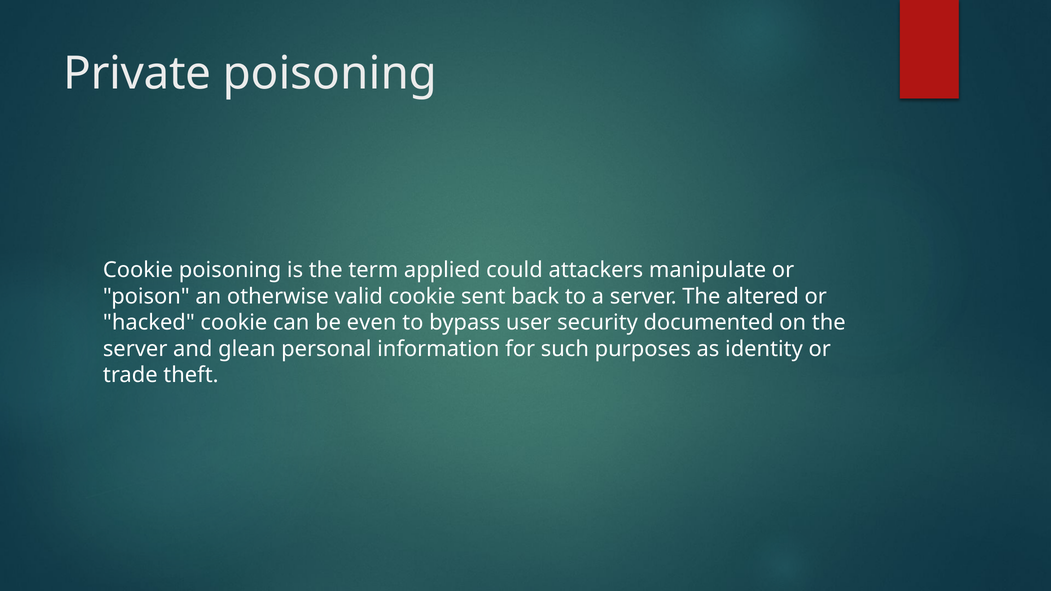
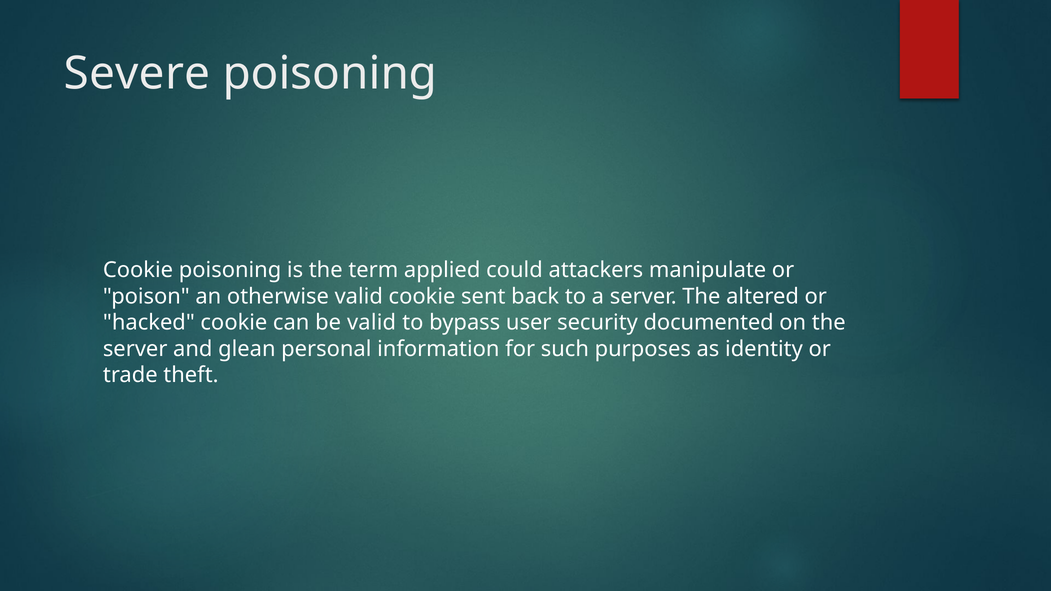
Private: Private -> Severe (137, 74)
be even: even -> valid (372, 323)
